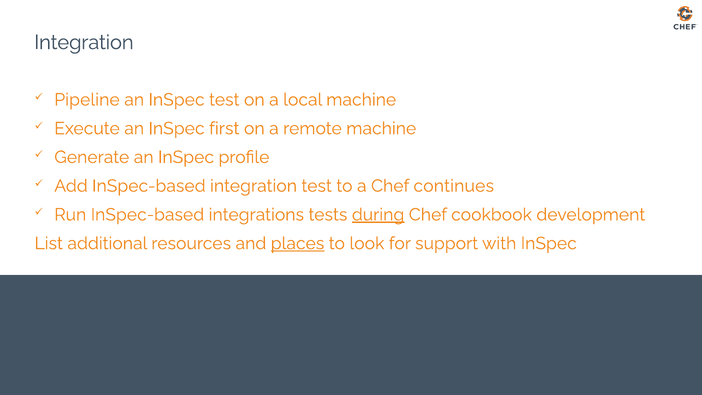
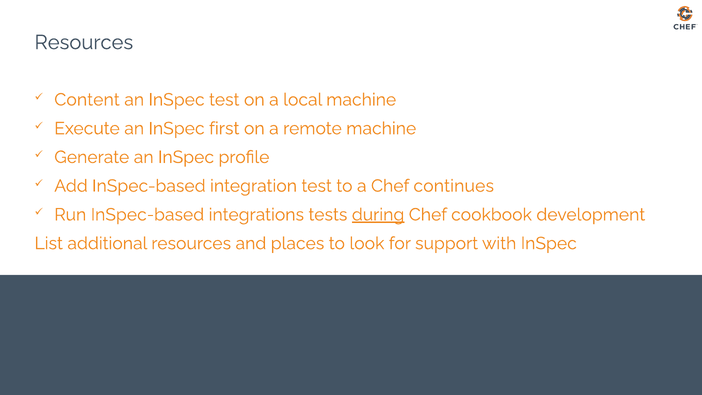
Integration: Integration -> Resources (84, 42)
Pipeline: Pipeline -> Content (87, 100)
places underline: present -> none (298, 243)
